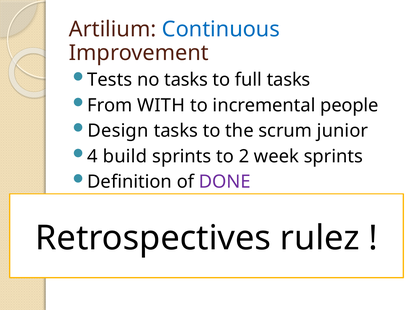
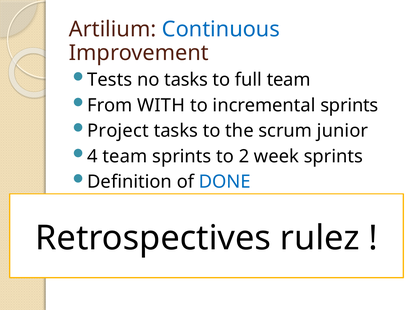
full tasks: tasks -> team (289, 80)
incremental people: people -> sprints (349, 105)
Design: Design -> Project (118, 131)
4 build: build -> team (125, 156)
DONE colour: purple -> blue (225, 182)
